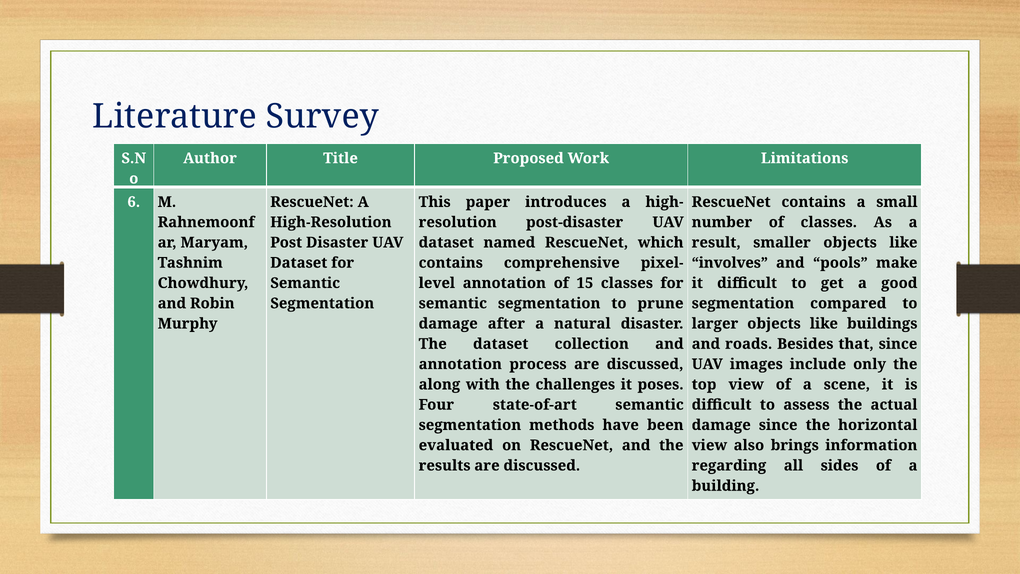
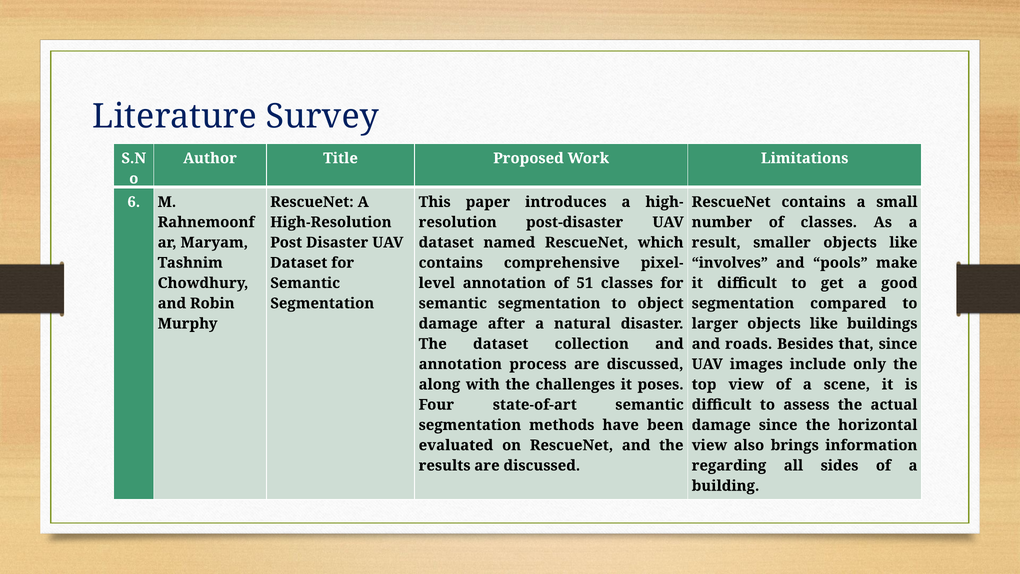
15: 15 -> 51 (585, 283)
prune: prune -> object (661, 303)
